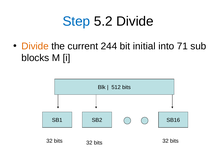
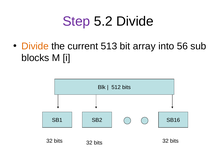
Step colour: blue -> purple (76, 21)
244: 244 -> 513 (109, 46)
initial: initial -> array (144, 46)
71: 71 -> 56 (182, 46)
